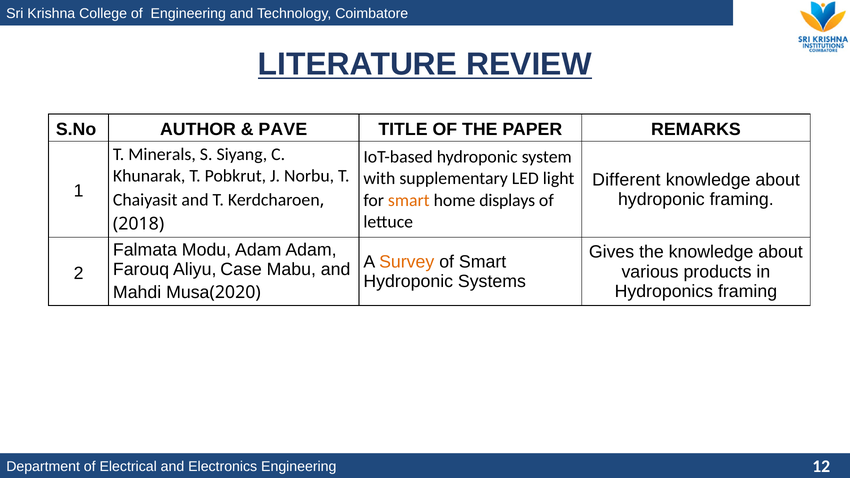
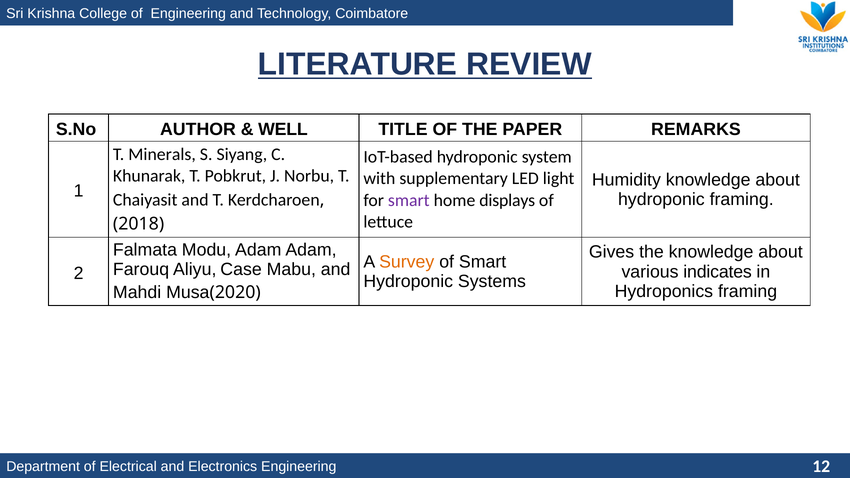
PAVE: PAVE -> WELL (283, 129)
Different: Different -> Humidity (626, 180)
smart colour: orange -> purple (409, 200)
products: products -> indicates (718, 272)
